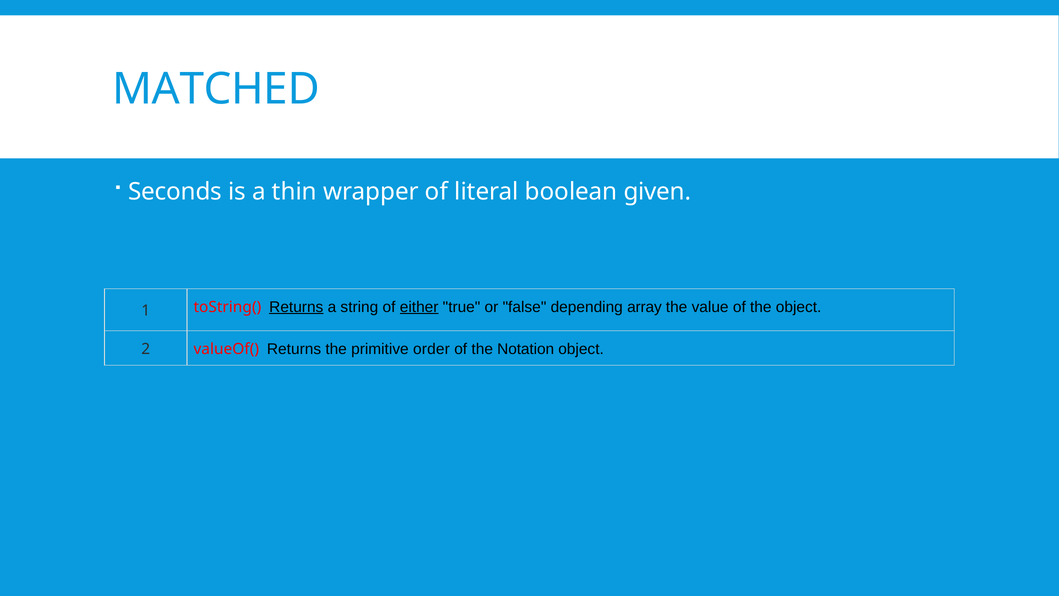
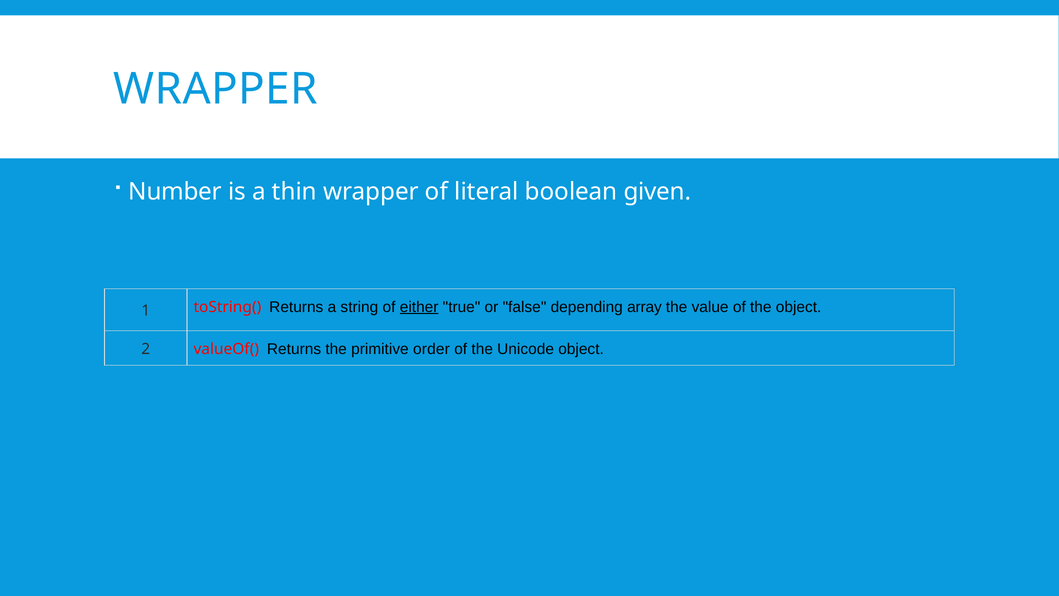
MATCHED: MATCHED -> WRAPPER (216, 89)
Seconds: Seconds -> Number (175, 192)
Returns underline: present -> none (296, 307)
Notation: Notation -> Unicode (526, 349)
